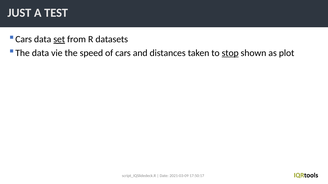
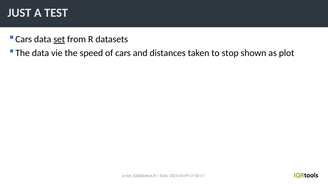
stop underline: present -> none (230, 53)
